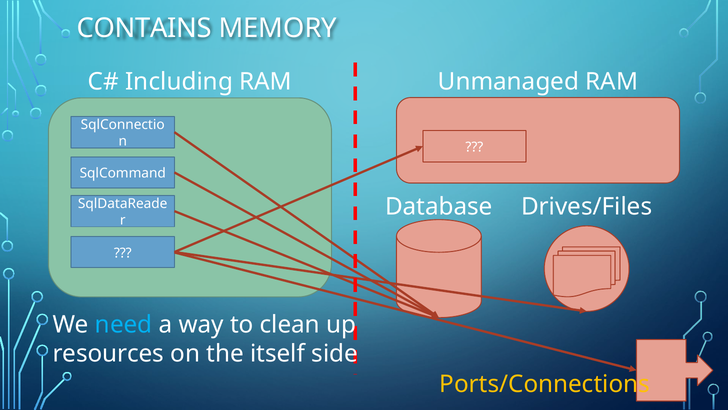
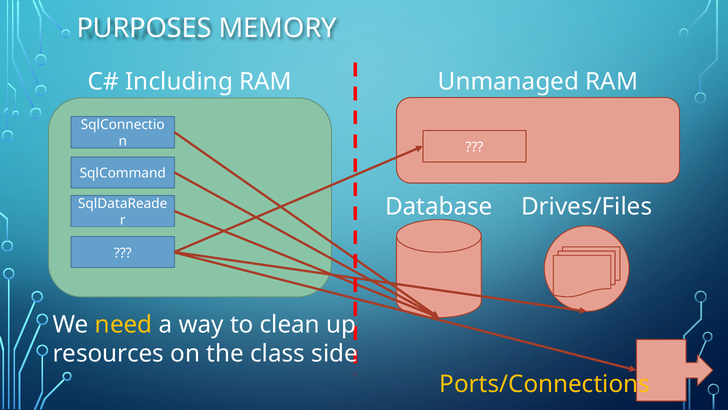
CONTAINS: CONTAINS -> PURPOSES (144, 28)
need colour: light blue -> yellow (124, 324)
itself: itself -> class (278, 354)
